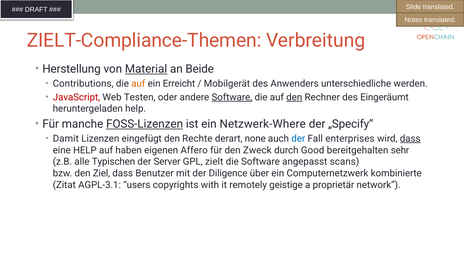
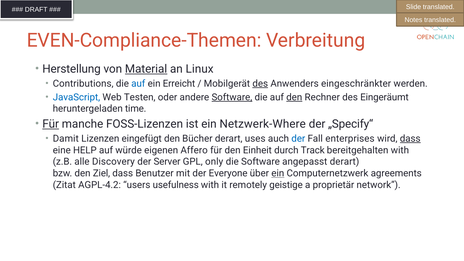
ZIELT-Compliance-Themen: ZIELT-Compliance-Themen -> EVEN-Compliance-Themen (144, 41)
Beide: Beide -> Linux (200, 69)
auf colour: orange -> blue (138, 84)
des underline: none -> present (260, 84)
unterschiedliche: unterschiedliche -> eingeschränkter (356, 84)
JavaScript colour: red -> blue (76, 97)
heruntergeladen help: help -> time (136, 109)
Für underline: none -> present (51, 124)
FOSS-Lizenzen underline: present -> none (145, 124)
Rechte: Rechte -> Bücher (197, 139)
none: none -> uses (255, 139)
haben: haben -> würde (129, 150)
Zweck: Zweck -> Einheit (257, 150)
Good: Good -> Track (313, 150)
bereitgehalten sehr: sehr -> with (400, 150)
Typischen: Typischen -> Discovery (113, 162)
zielt: zielt -> only (214, 162)
angepasst scans: scans -> derart (345, 162)
Diligence: Diligence -> Everyone (228, 173)
ein underline: none -> present (278, 173)
kombinierte: kombinierte -> agreements (396, 173)
AGPL-3.1: AGPL-3.1 -> AGPL-4.2 (100, 185)
copyrights: copyrights -> usefulness (176, 185)
